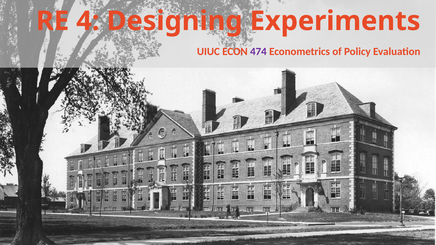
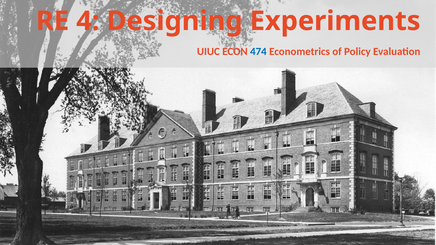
474 colour: purple -> blue (258, 51)
